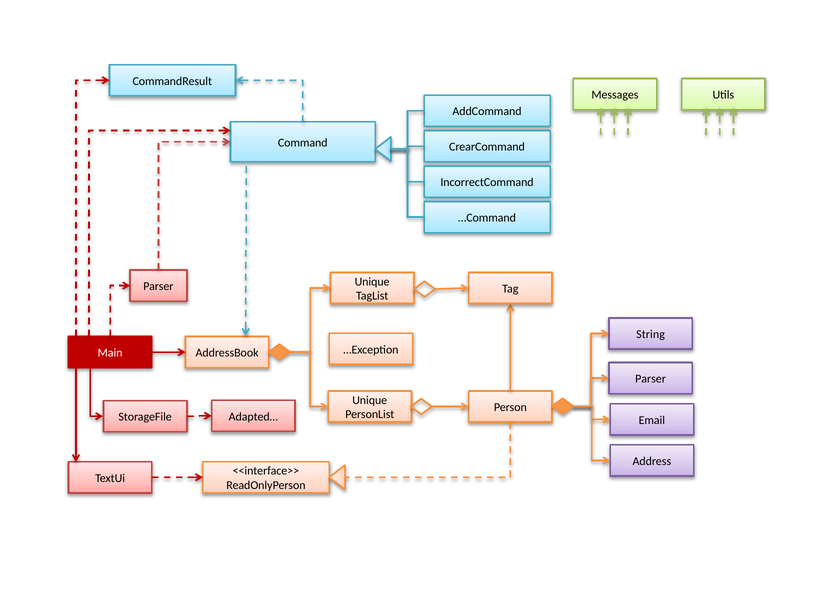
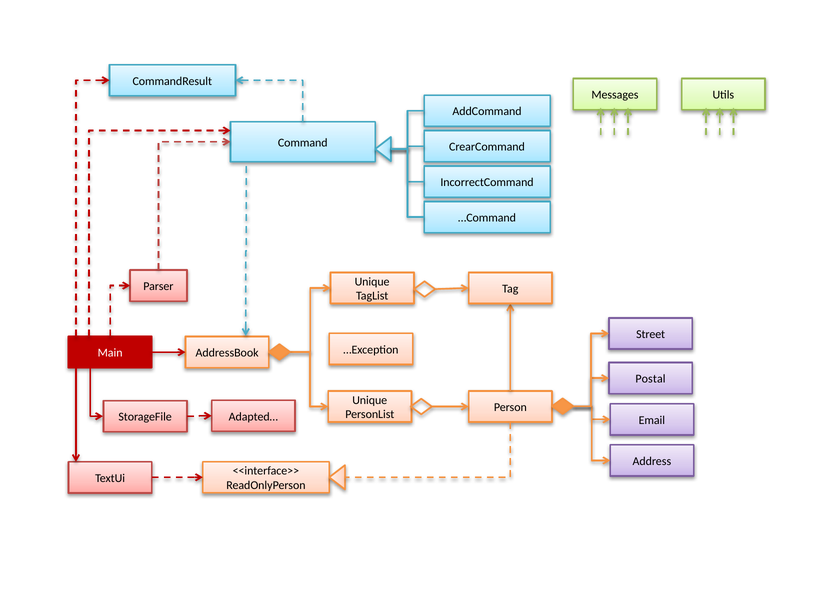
String: String -> Street (651, 334)
Parser: Parser -> Postal (651, 379)
